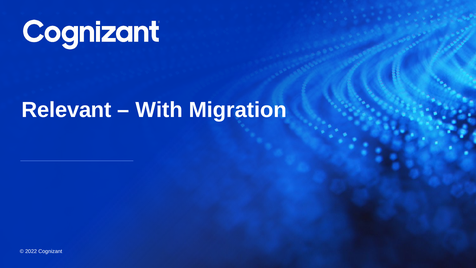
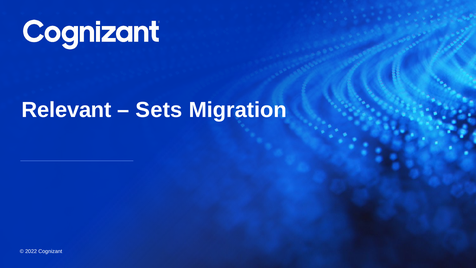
With: With -> Sets (159, 110)
